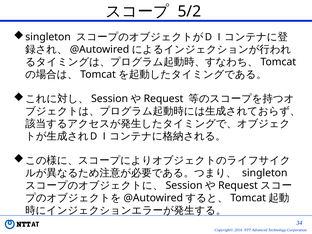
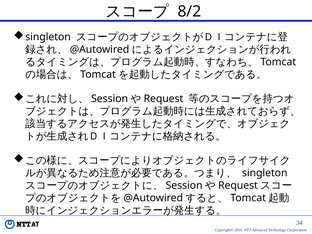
5/2: 5/2 -> 8/2 (189, 11)
